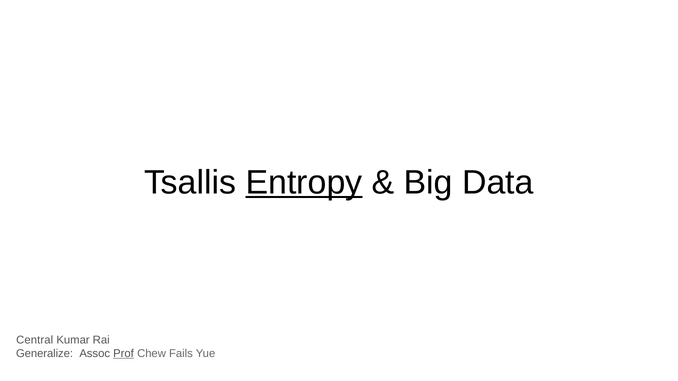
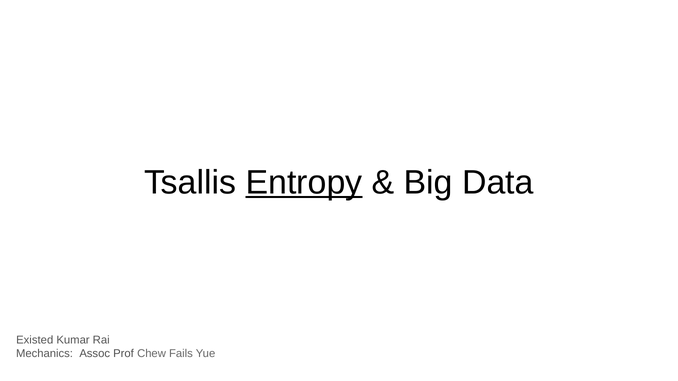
Central: Central -> Existed (35, 340)
Generalize: Generalize -> Mechanics (44, 354)
Prof underline: present -> none (124, 354)
